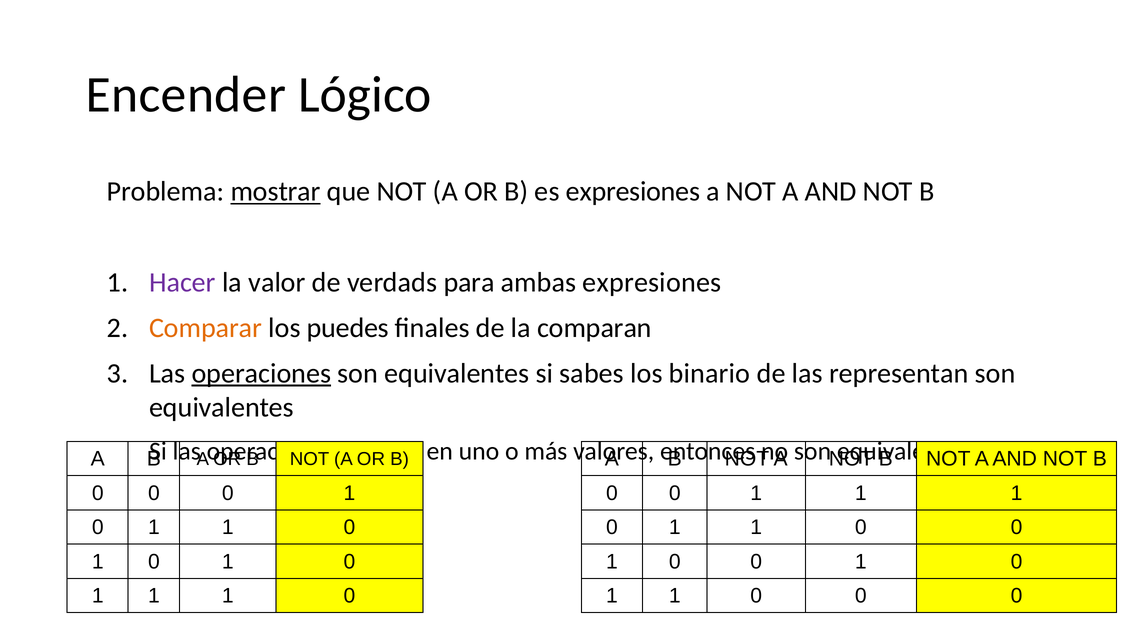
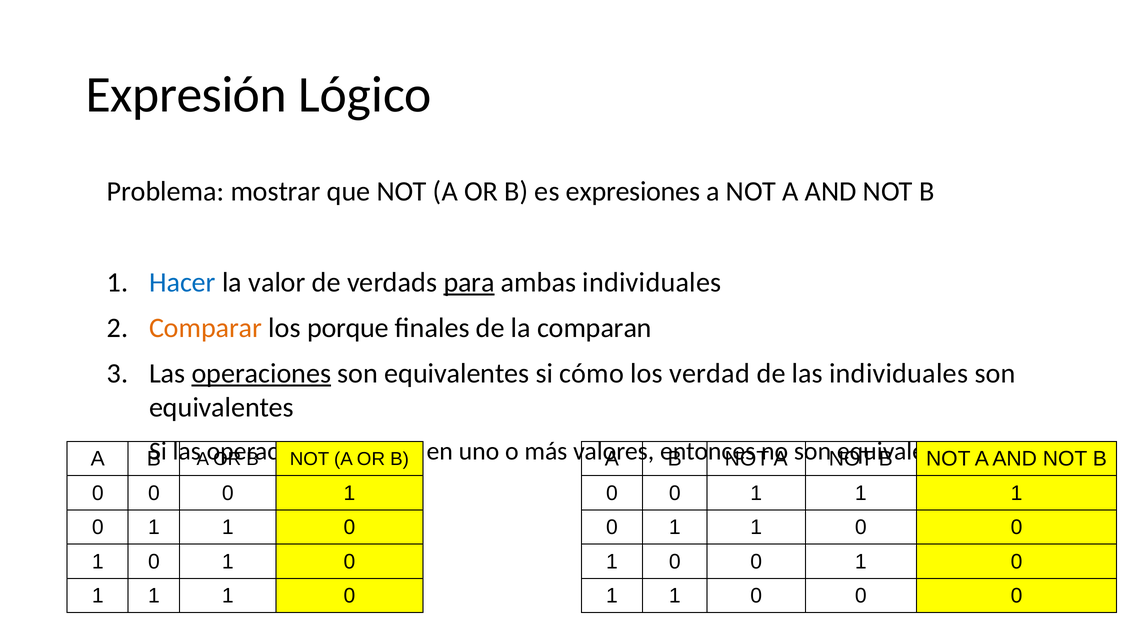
Encender: Encender -> Expresión (186, 95)
mostrar underline: present -> none (276, 192)
Hacer colour: purple -> blue (182, 283)
para underline: none -> present (469, 283)
ambas expresiones: expresiones -> individuales (652, 283)
puedes: puedes -> porque (348, 328)
sabes: sabes -> cómo (592, 374)
binario: binario -> verdad (710, 374)
las representan: representan -> individuales (899, 374)
